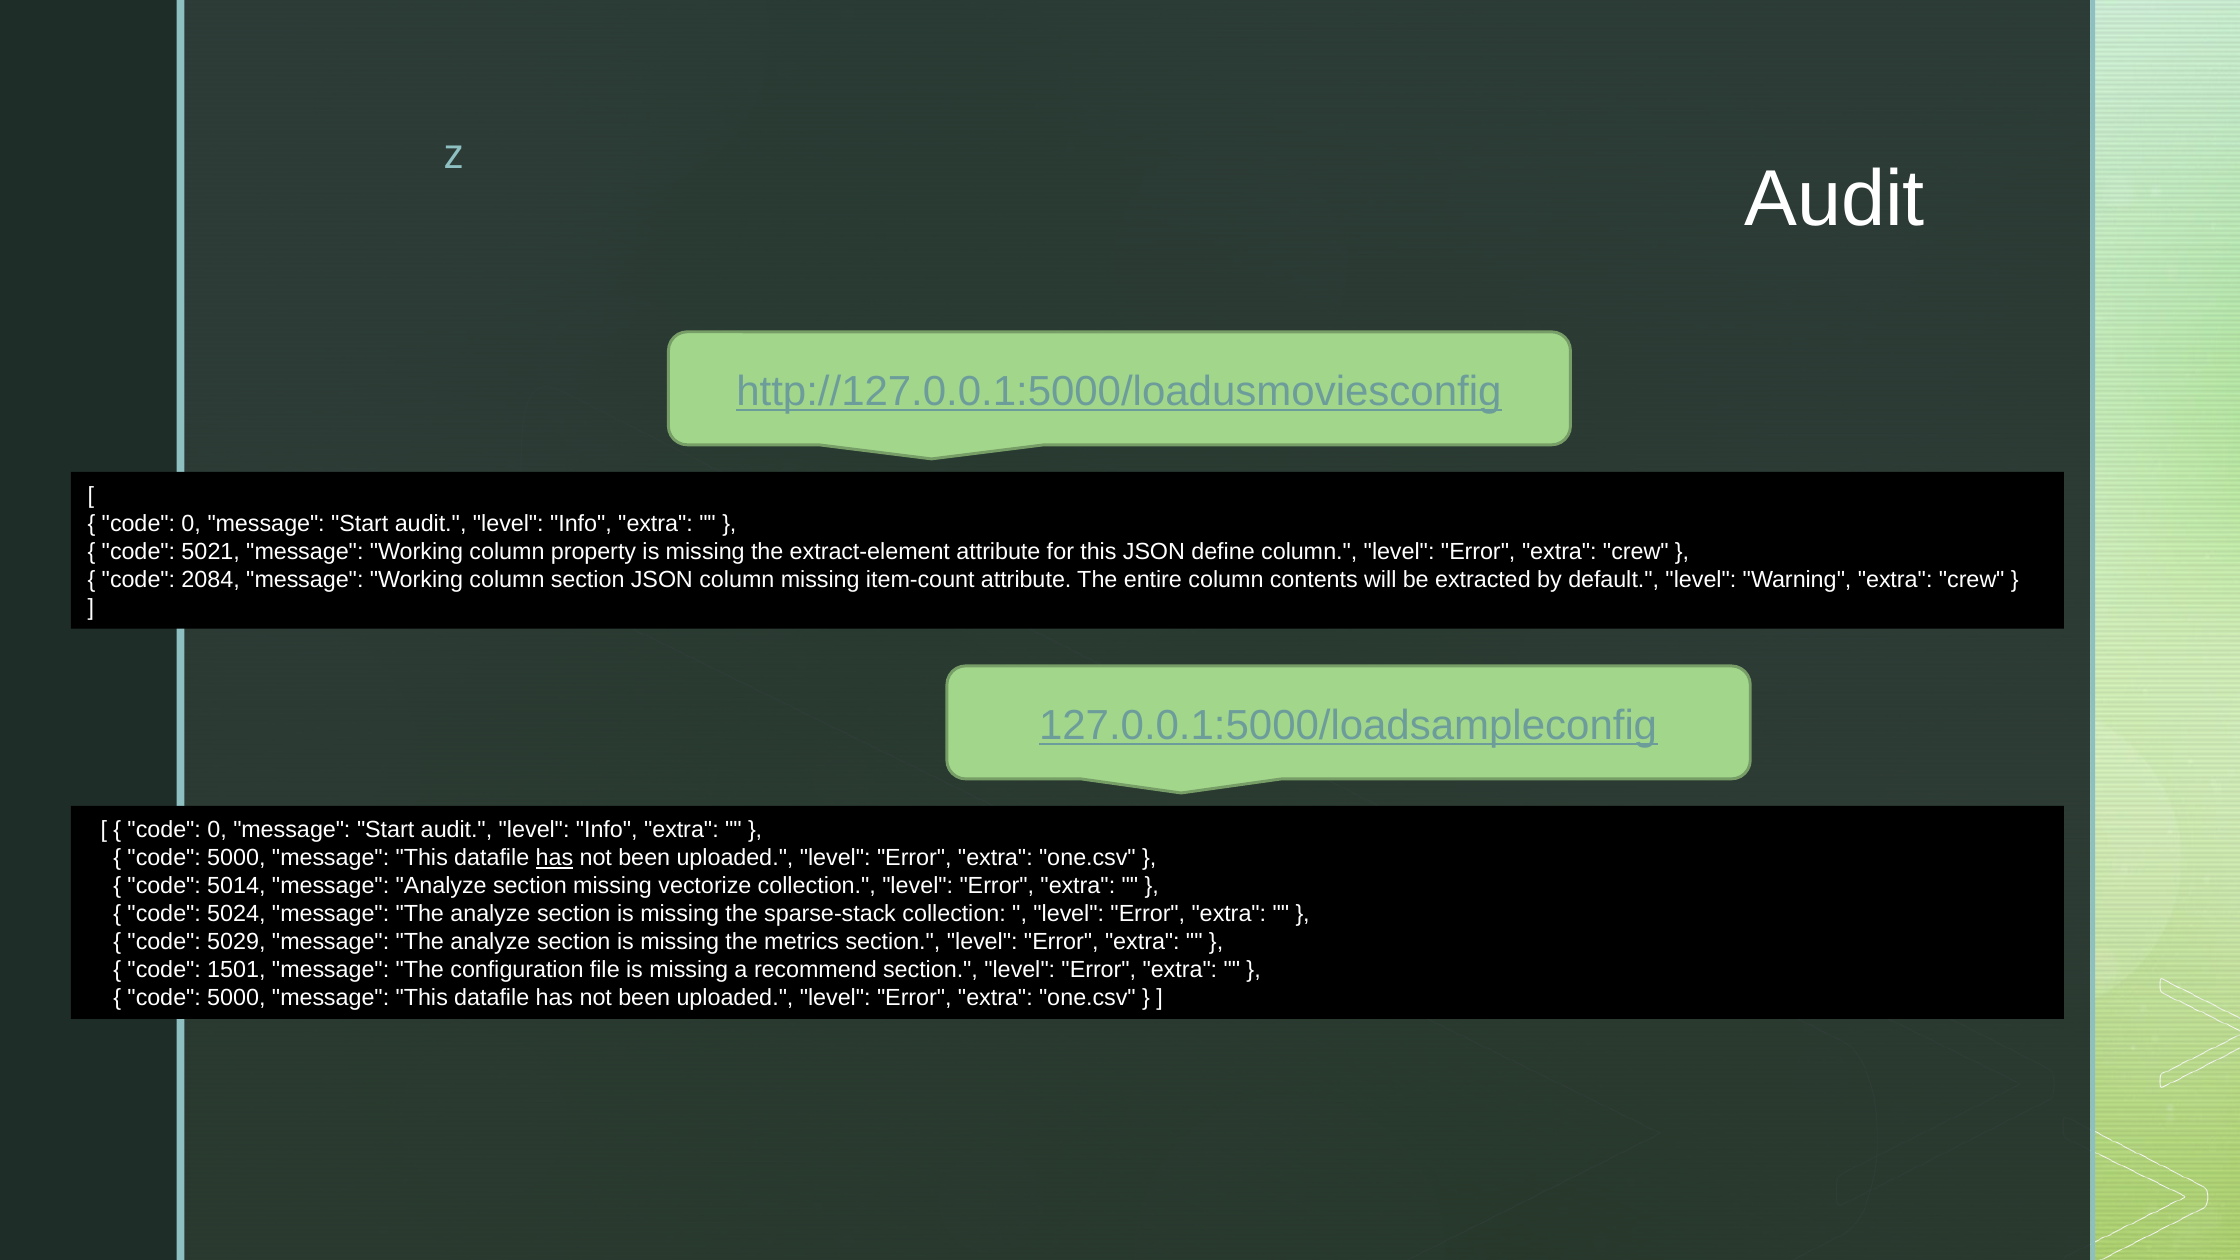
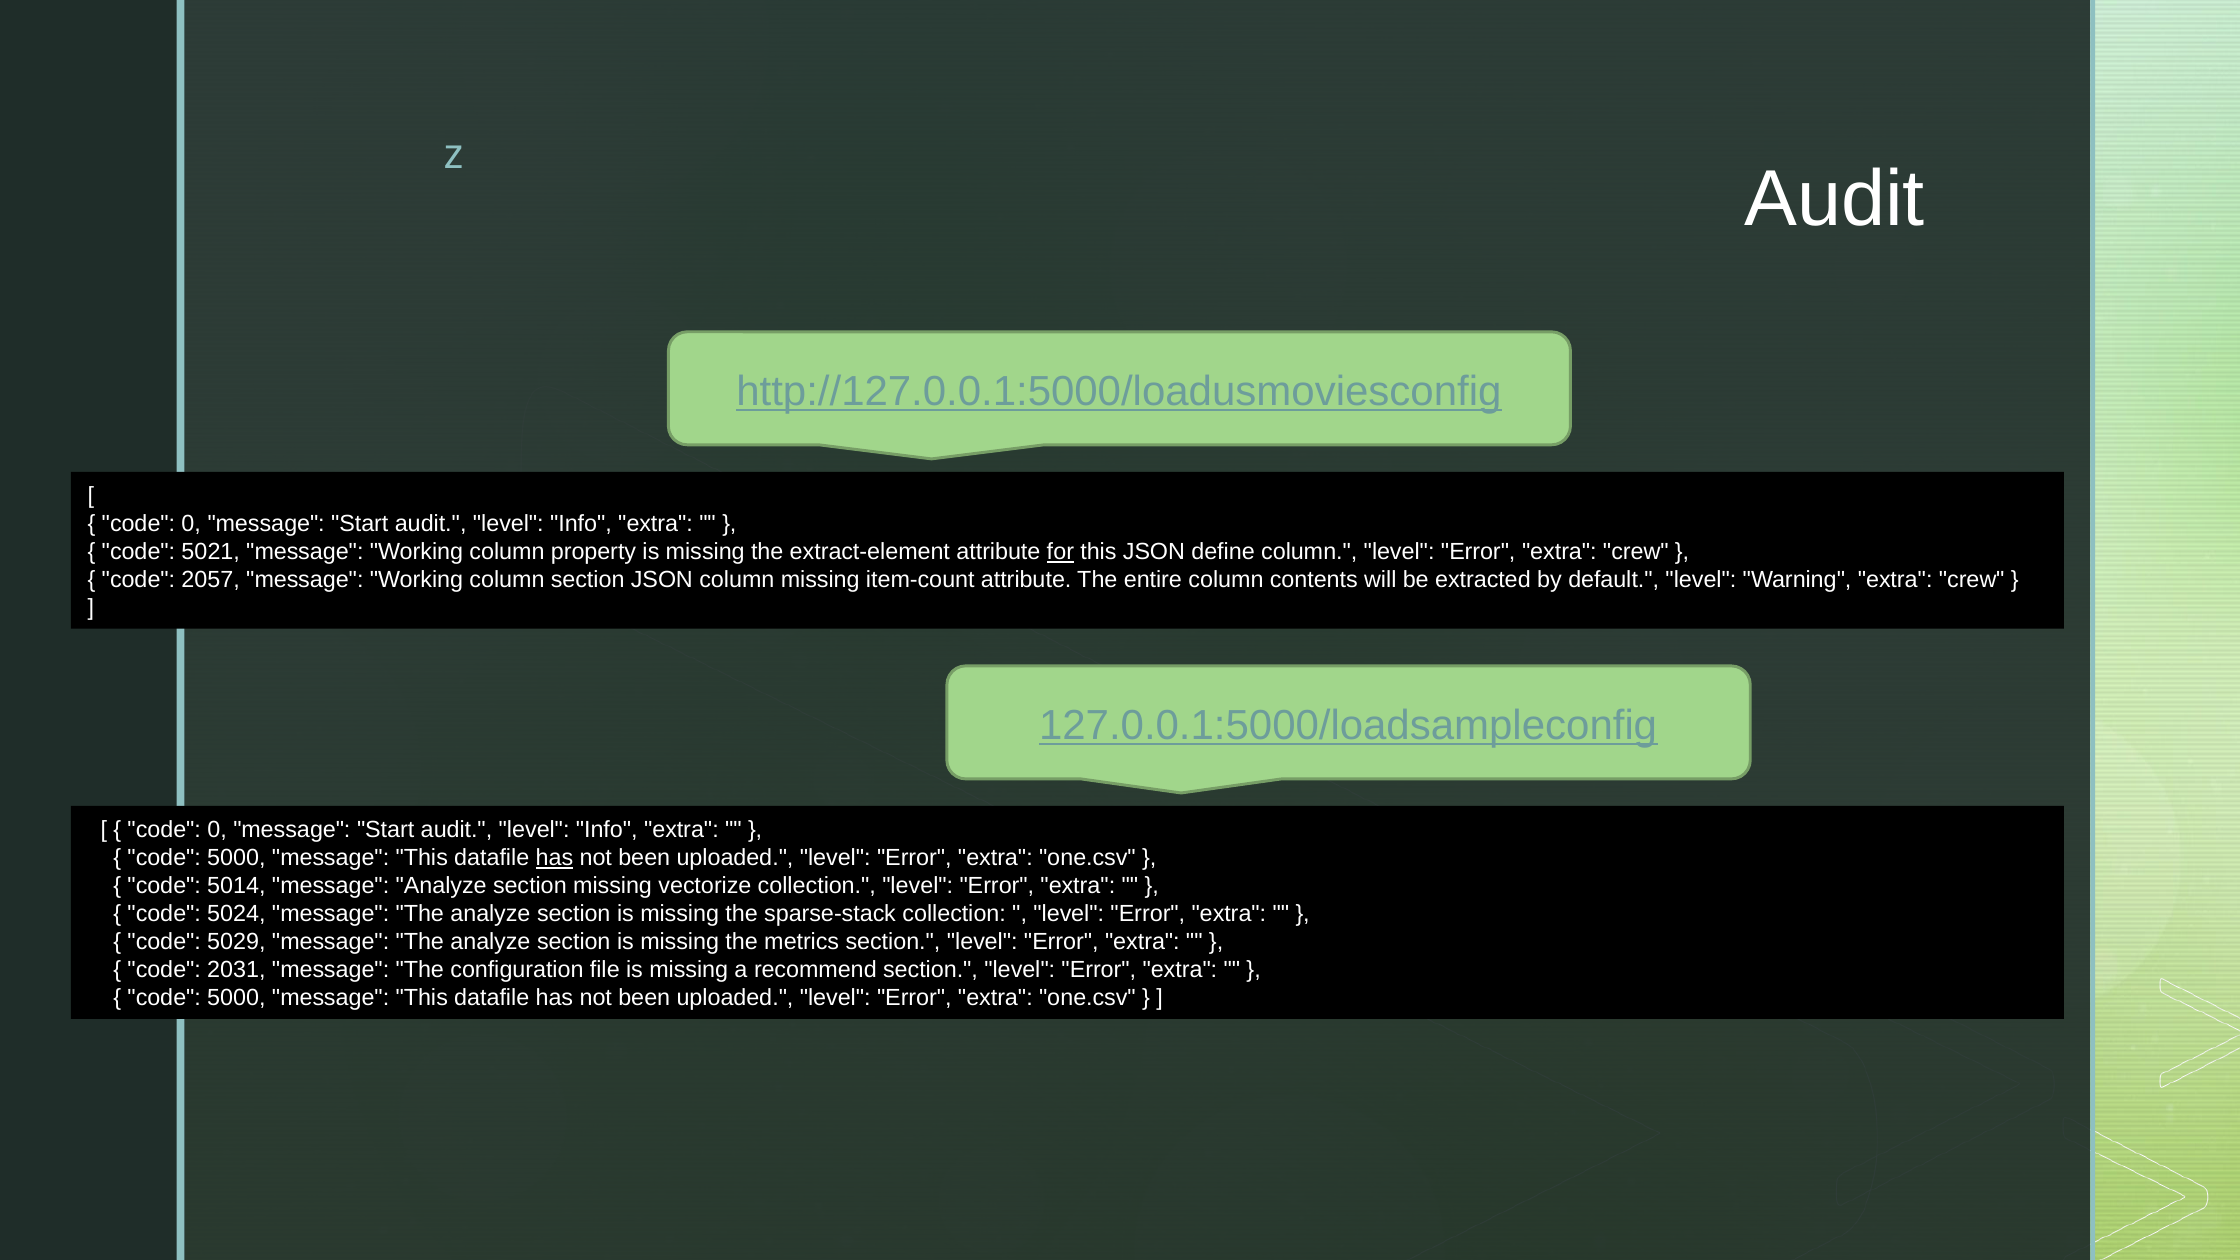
for underline: none -> present (1060, 552)
2084: 2084 -> 2057 (211, 580)
1501: 1501 -> 2031 (236, 970)
